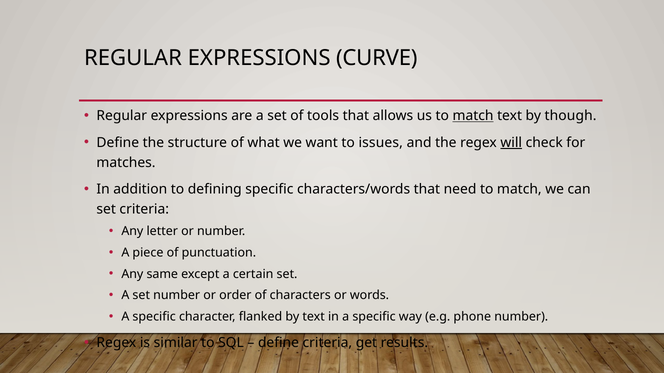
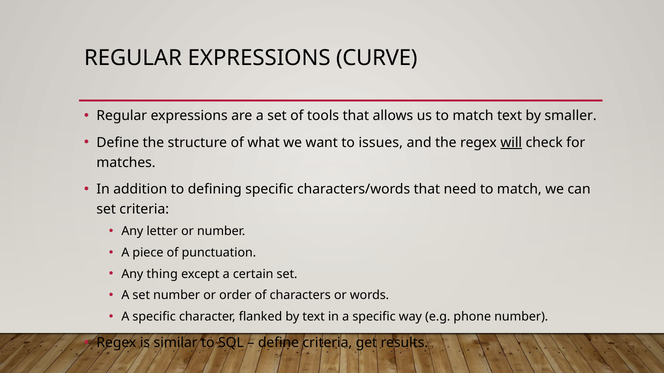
match underline: present -> none (473, 116)
though: though -> smaller (571, 116)
same: same -> thing (162, 274)
